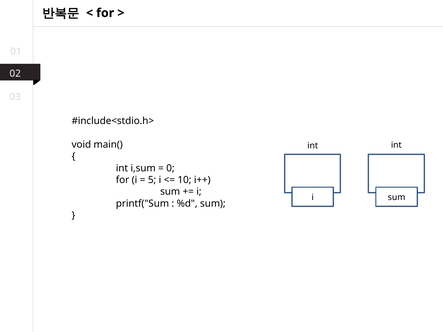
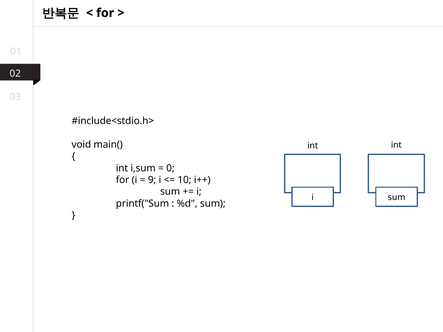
5: 5 -> 9 (152, 180)
